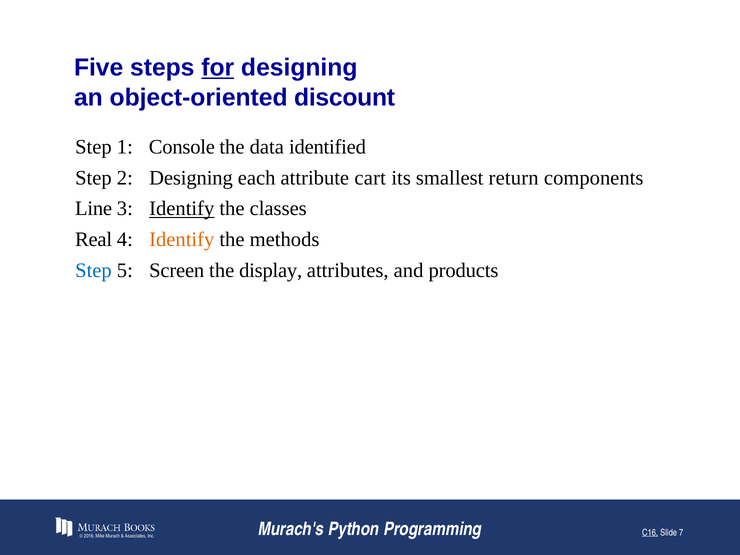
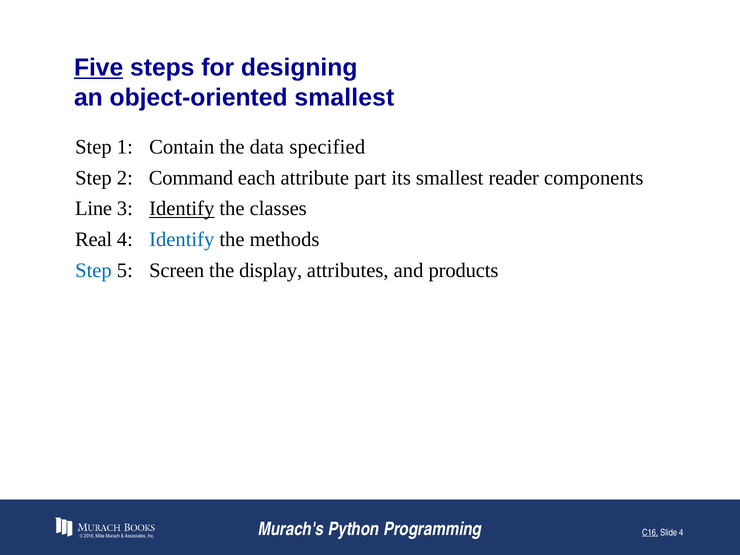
Five underline: none -> present (99, 68)
for underline: present -> none (218, 68)
object-oriented discount: discount -> smallest (344, 97)
Console: Console -> Contain (182, 147)
identified: identified -> specified (327, 147)
2 Designing: Designing -> Command (191, 178)
cart: cart -> part (370, 178)
return: return -> reader (514, 178)
Identify colour: orange -> blue (182, 240)
Slide 7: 7 -> 4 (681, 532)
